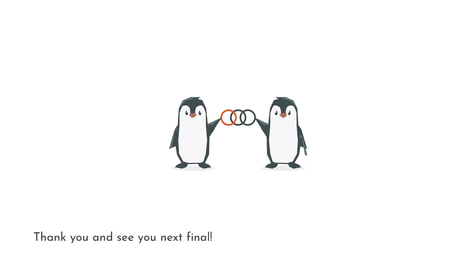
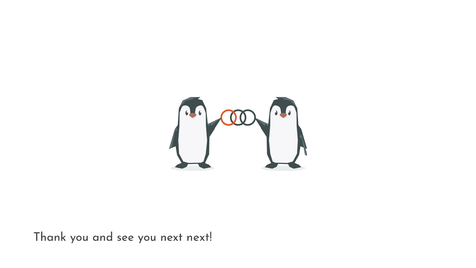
next final: final -> next (199, 237)
